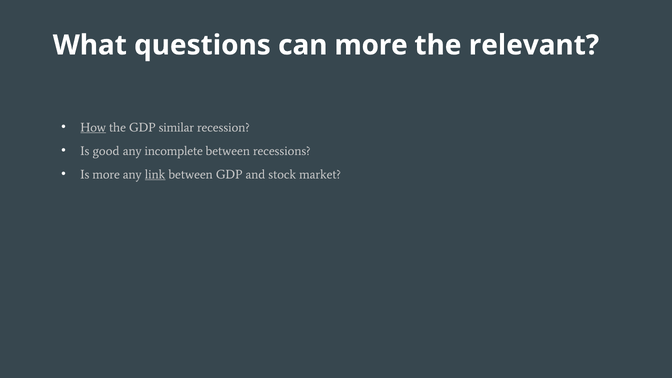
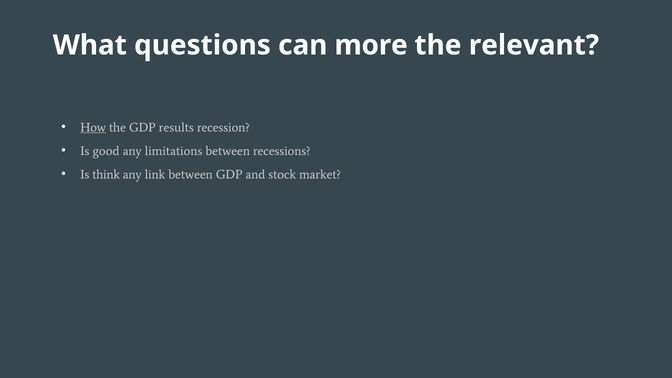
similar: similar -> results (176, 127)
incomplete: incomplete -> limitations (174, 151)
Is more: more -> think (106, 174)
link underline: present -> none (155, 174)
